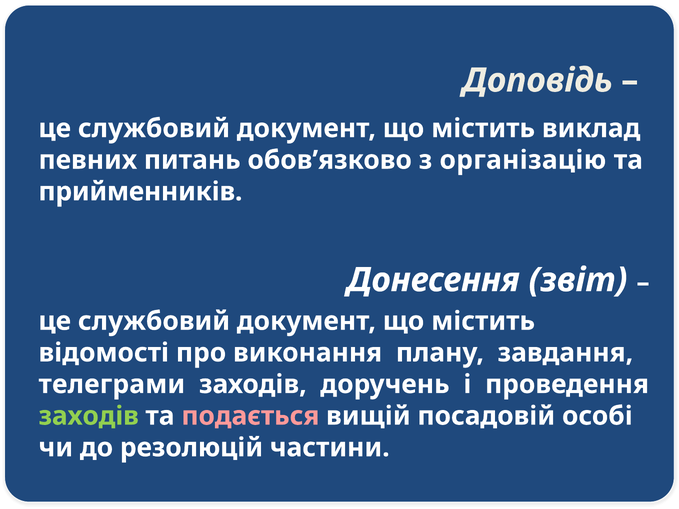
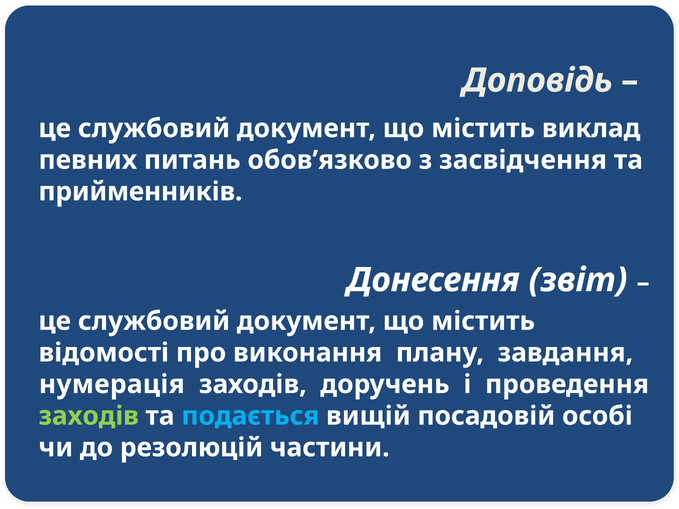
організацію: організацію -> засвідчення (523, 160)
телеграми: телеграми -> нумерація (112, 385)
подається colour: pink -> light blue (250, 416)
